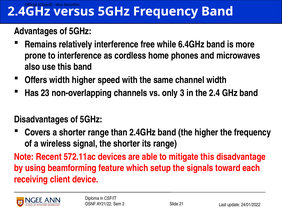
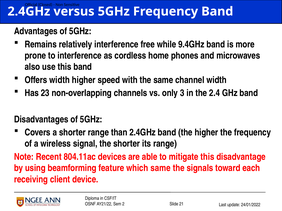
6.4GHz: 6.4GHz -> 9.4GHz (191, 44)
572.11ac: 572.11ac -> 804.11ac (80, 157)
which setup: setup -> same (161, 168)
